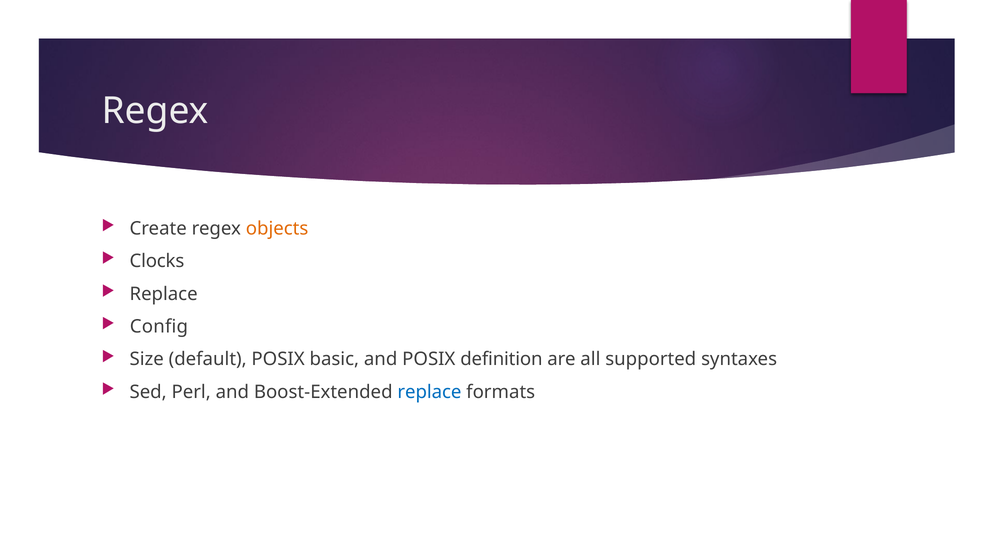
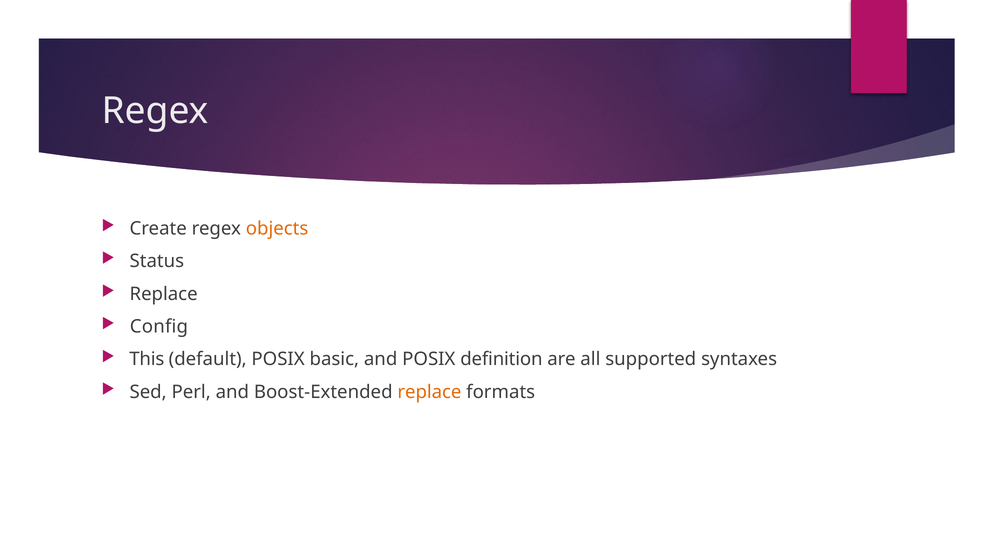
Clocks: Clocks -> Status (157, 261)
Size: Size -> This (147, 359)
replace colour: blue -> orange (429, 392)
